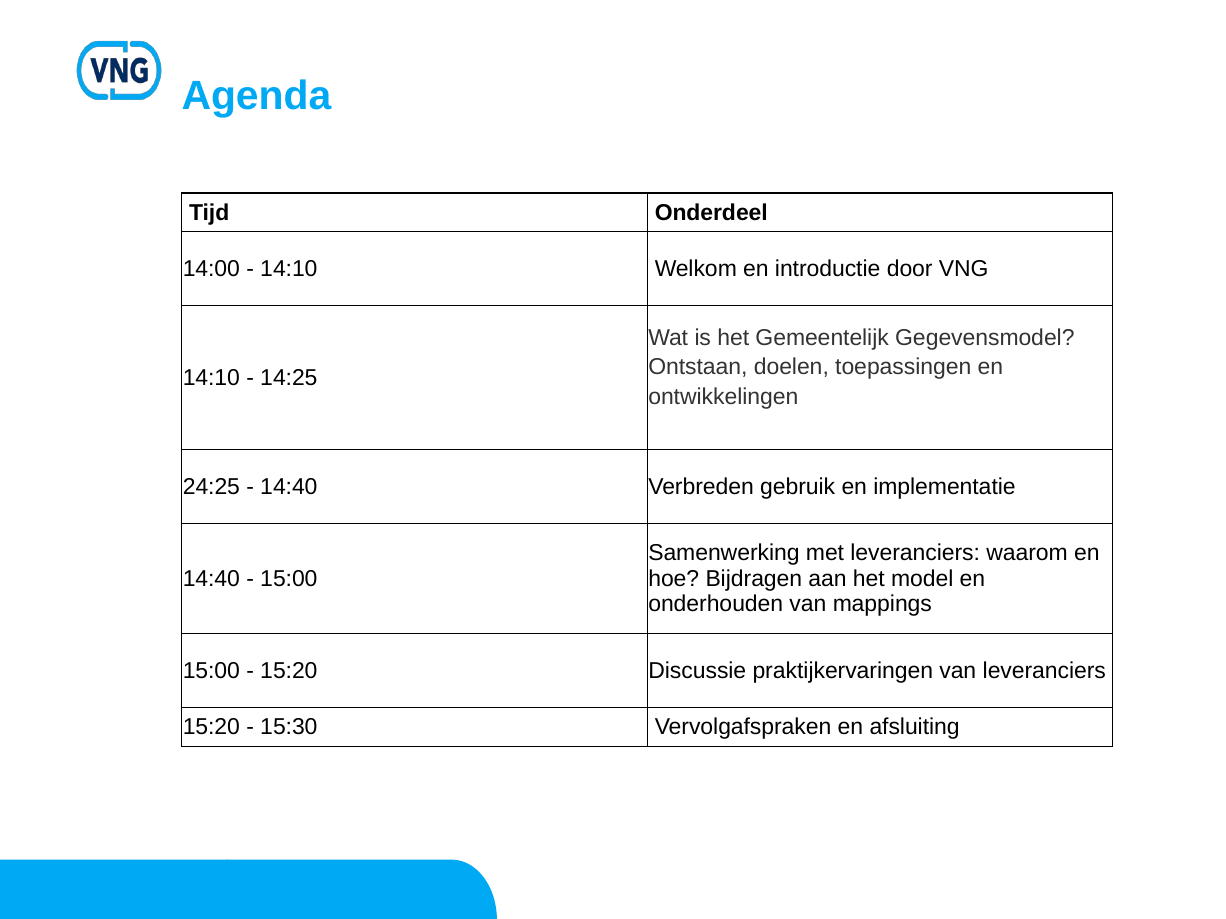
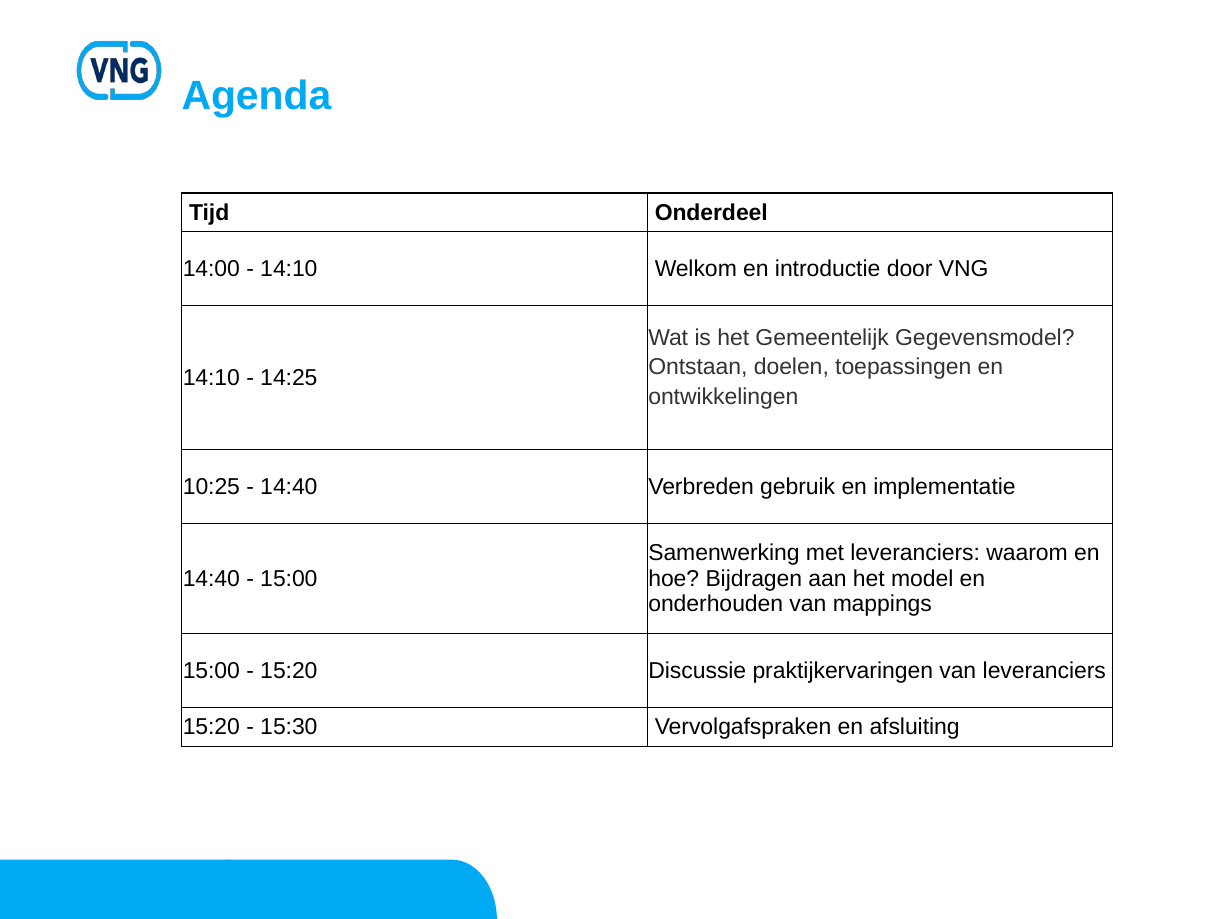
24:25: 24:25 -> 10:25 (211, 487)
